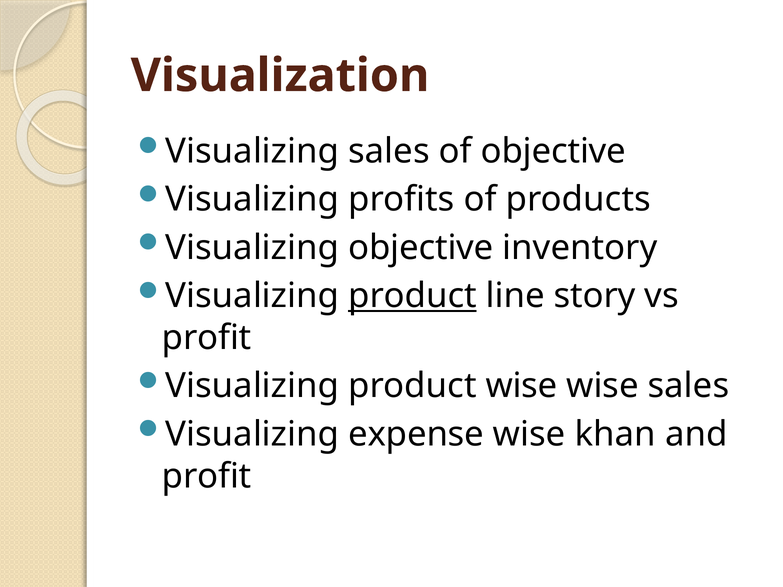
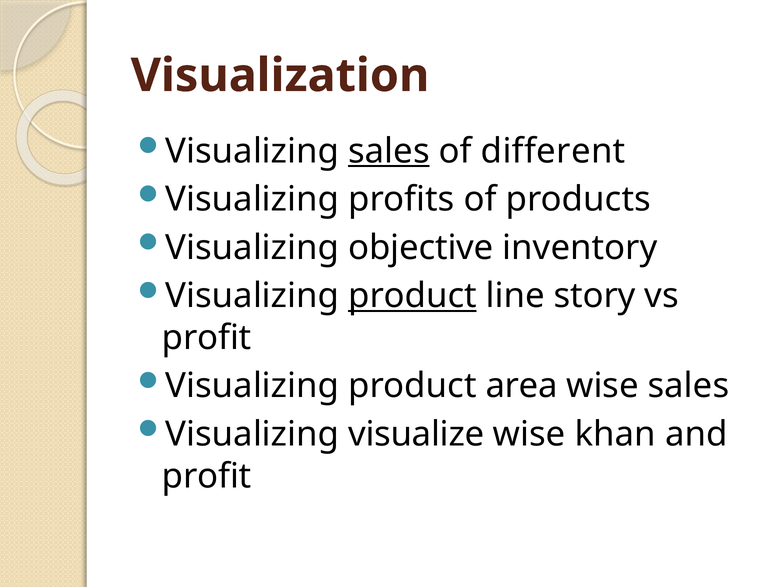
sales underline: none -> present (389, 151)
of objective: objective -> different (553, 151)
product wise: wise -> area (522, 386)
expense: expense -> visualize (416, 434)
